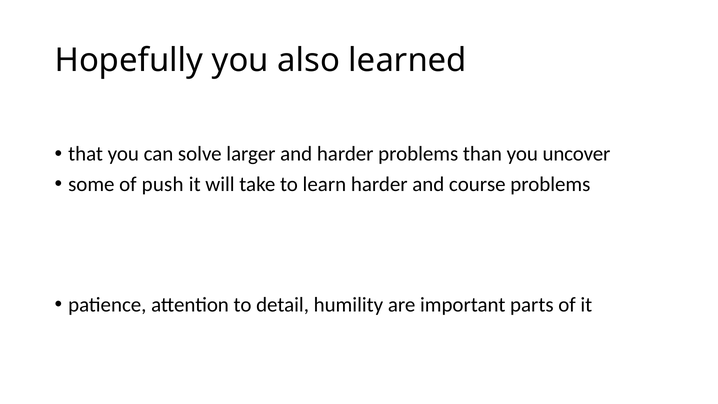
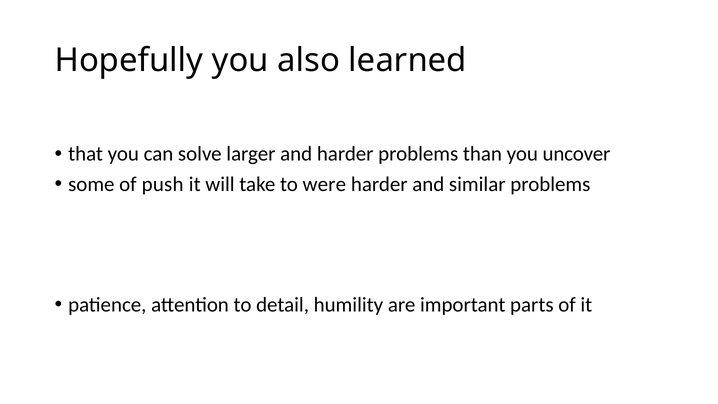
learn: learn -> were (324, 184)
course: course -> similar (477, 184)
